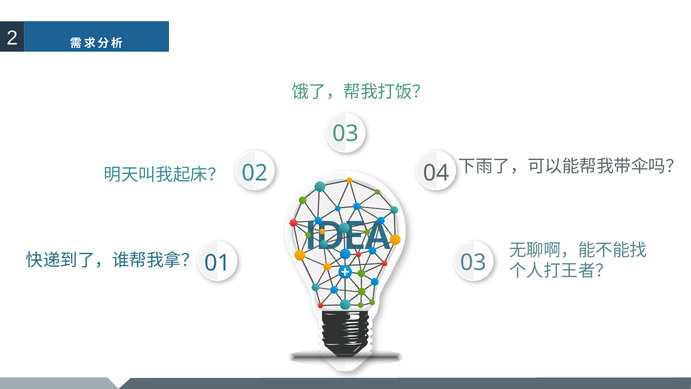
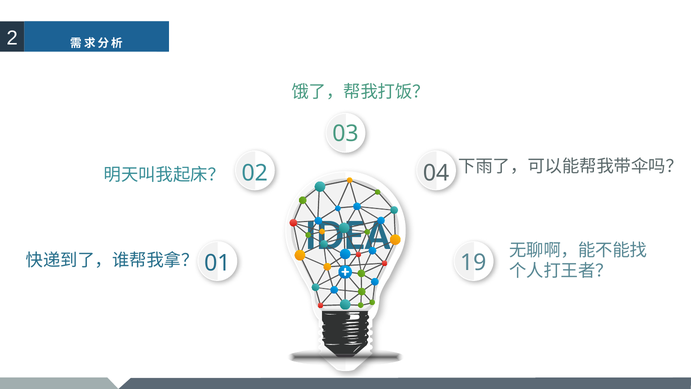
01 03: 03 -> 19 (473, 262)
